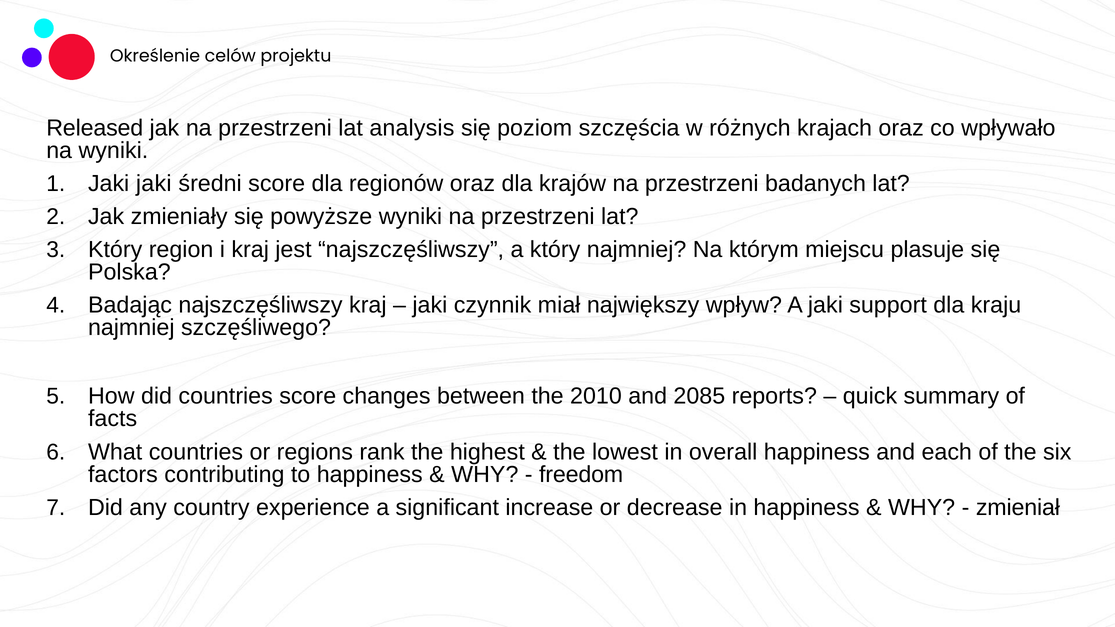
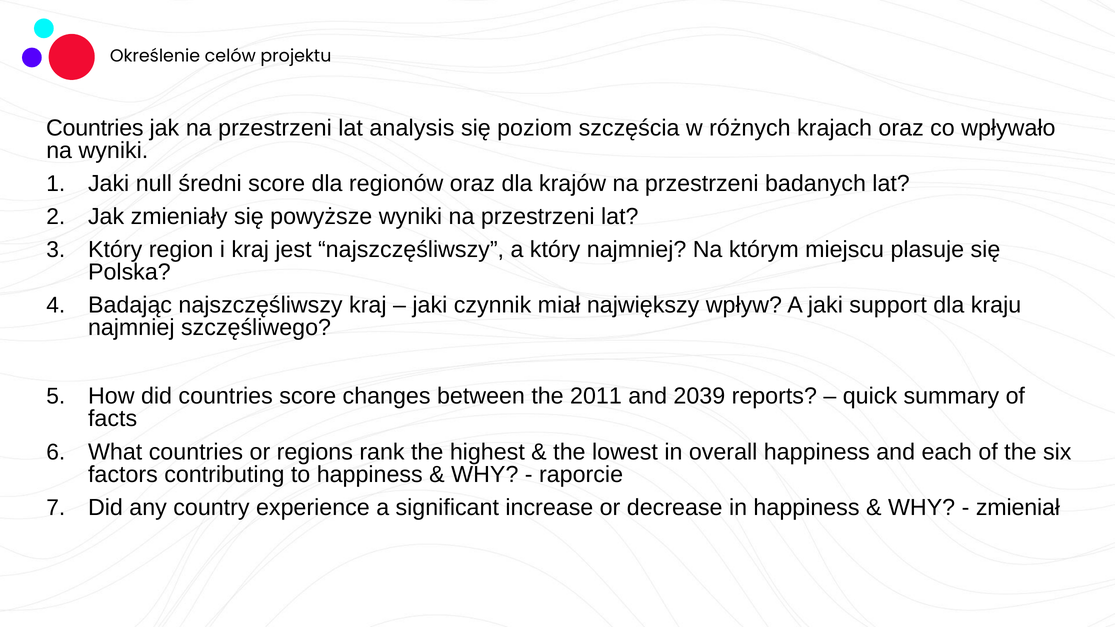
Released: Released -> Countries (95, 128)
Jaki jaki: jaki -> null (154, 184)
2010: 2010 -> 2011 (596, 396)
2085: 2085 -> 2039 (699, 396)
freedom: freedom -> raporcie (581, 475)
